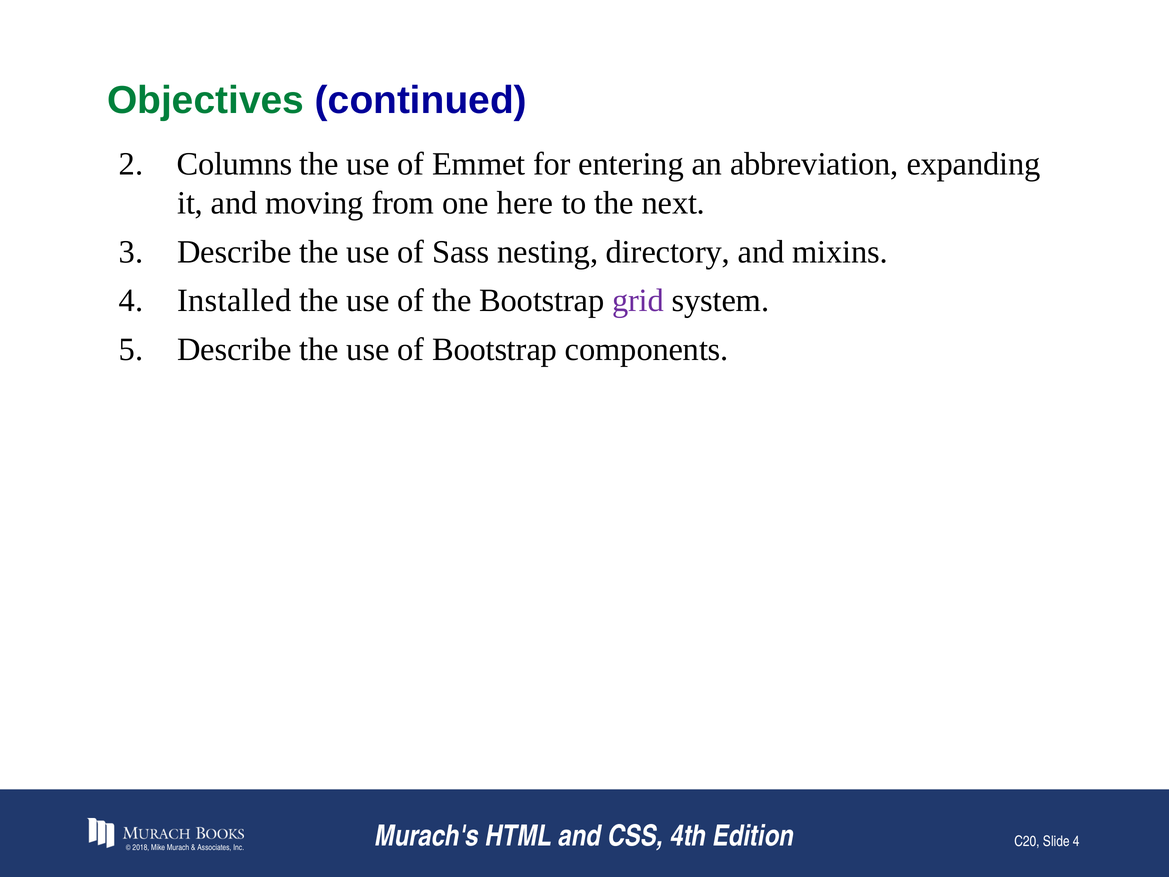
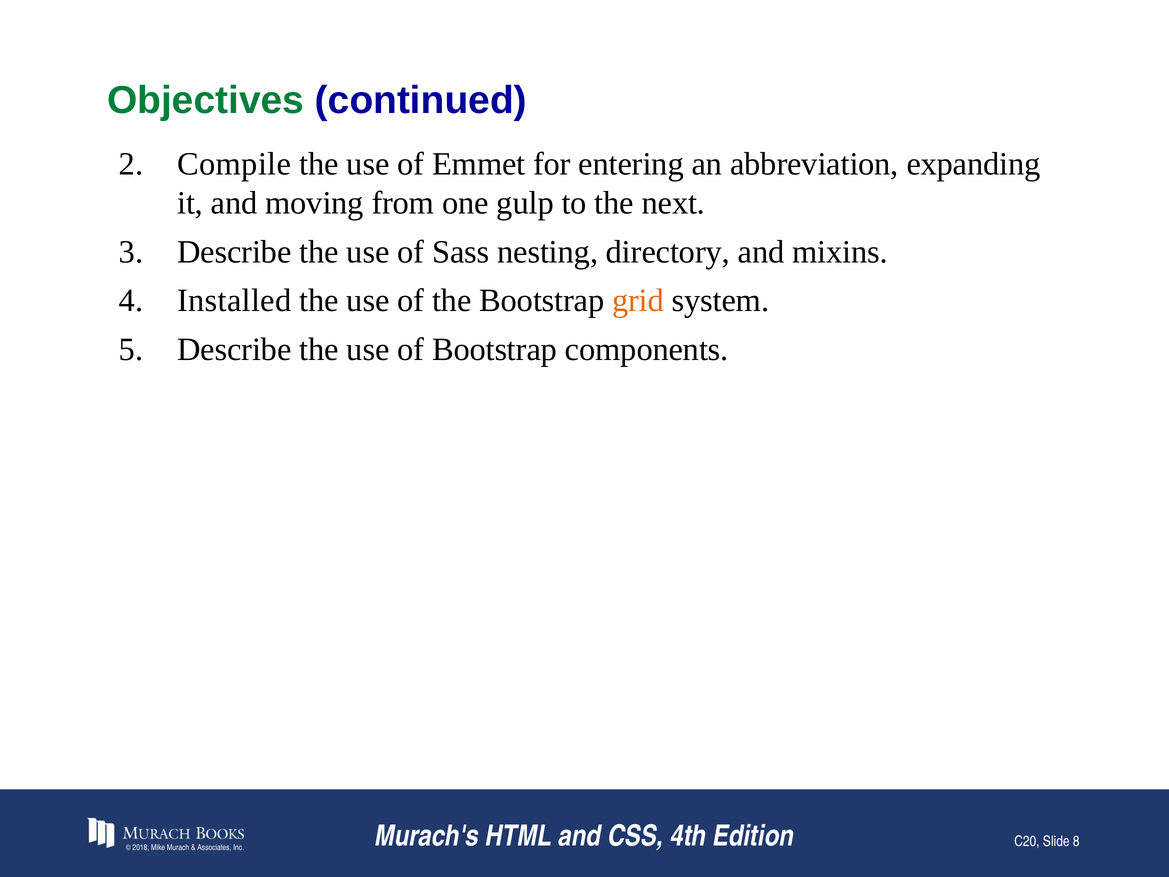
Columns: Columns -> Compile (234, 164)
here: here -> gulp (525, 203)
grid colour: purple -> orange (638, 300)
Slide 4: 4 -> 8 (1076, 841)
